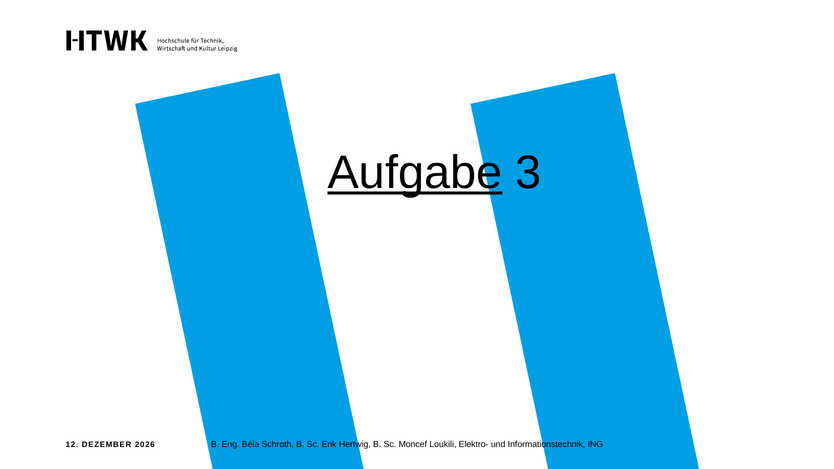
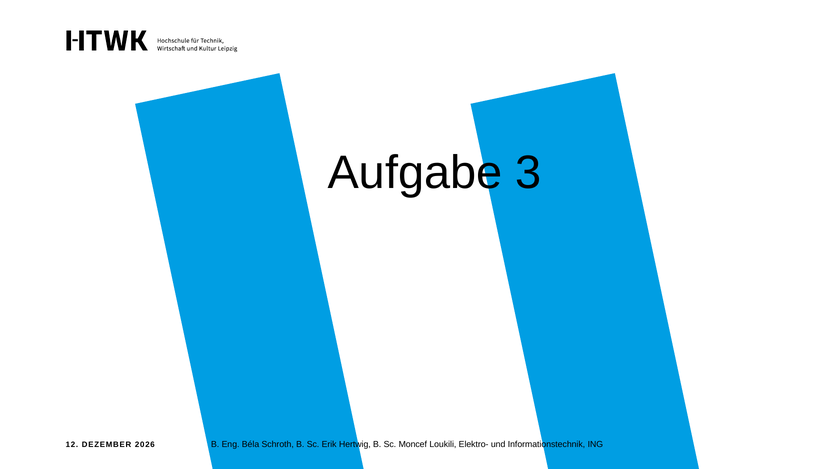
Aufgabe underline: present -> none (415, 173)
